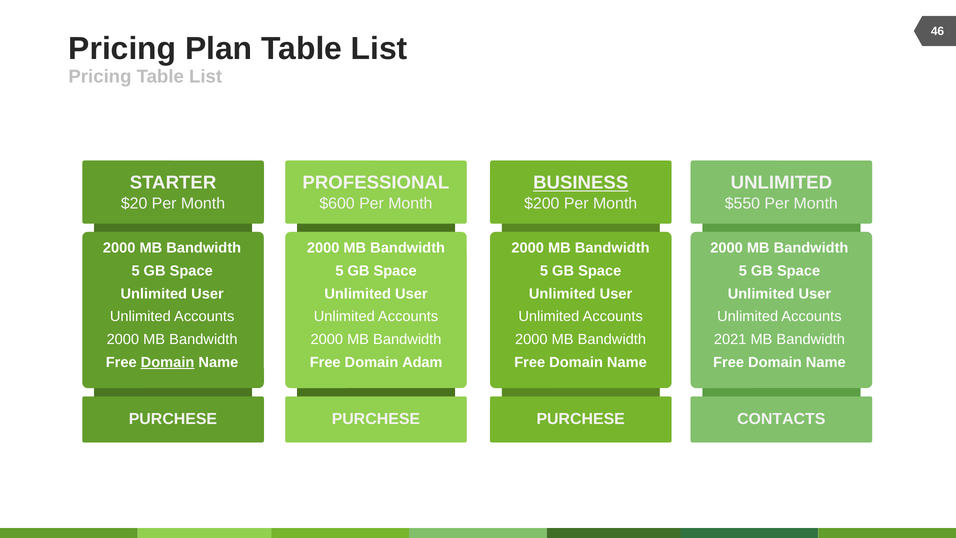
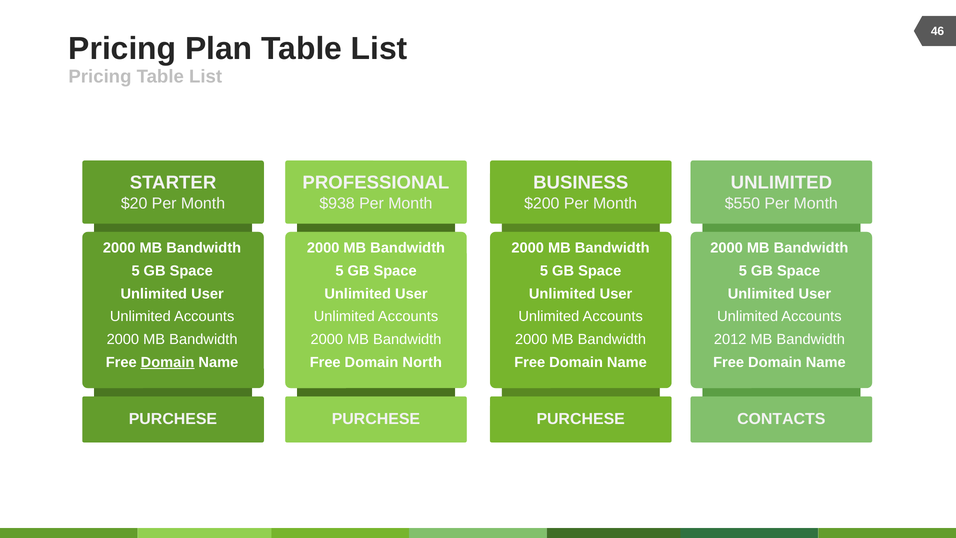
BUSINESS underline: present -> none (581, 183)
$600: $600 -> $938 (337, 203)
2021: 2021 -> 2012 (730, 339)
Adam: Adam -> North (422, 362)
